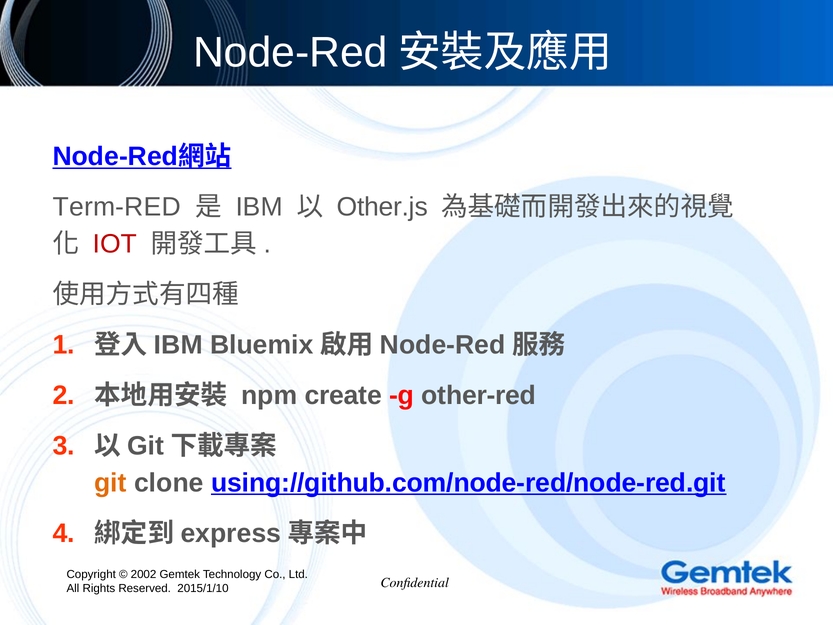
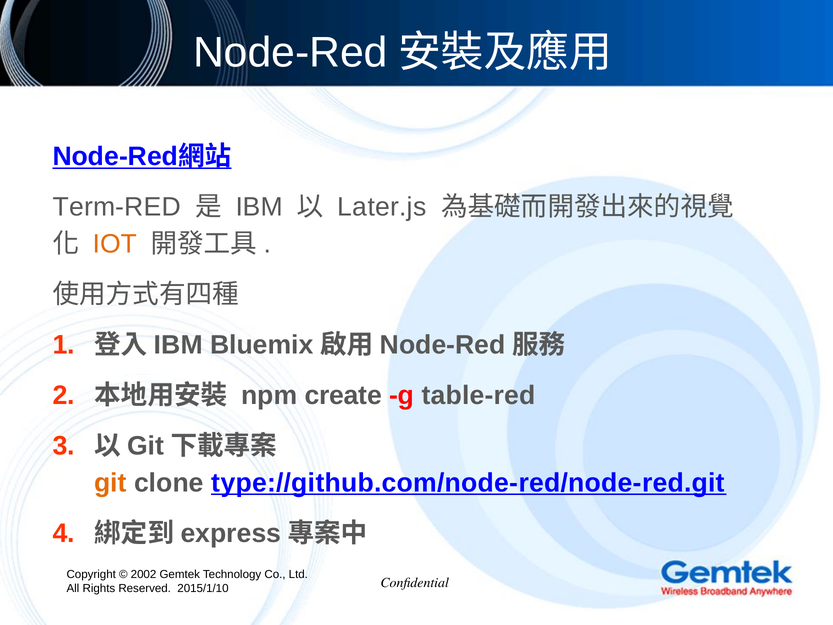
Other.js: Other.js -> Later.js (382, 207)
IOT colour: red -> orange (115, 244)
other-red: other-red -> table-red (479, 395)
using://github.com/node-red/node-red.git: using://github.com/node-red/node-red.git -> type://github.com/node-red/node-red.git (468, 483)
